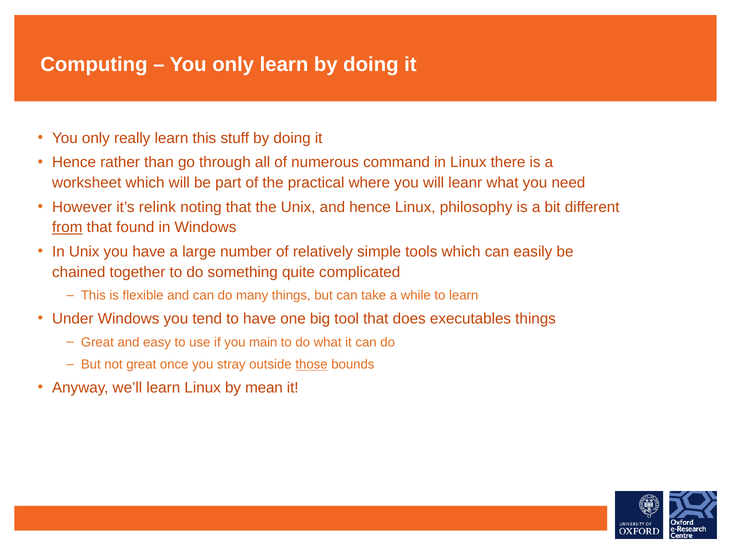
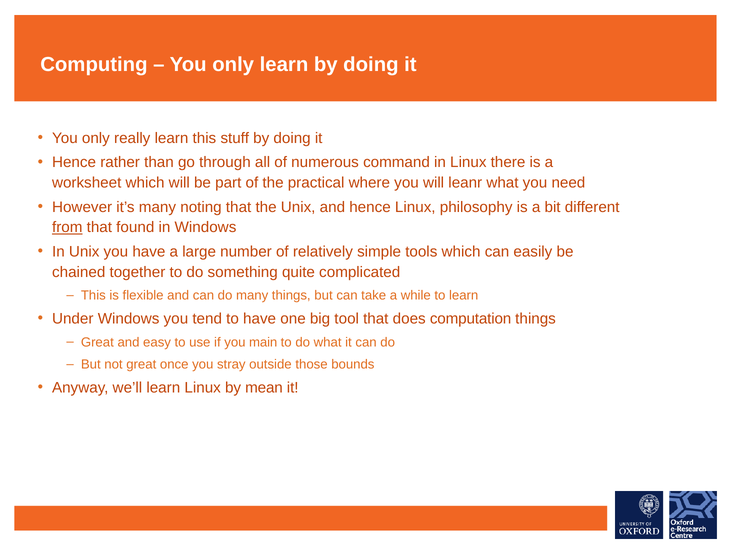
it’s relink: relink -> many (157, 207)
executables: executables -> computation (471, 319)
those underline: present -> none (312, 365)
